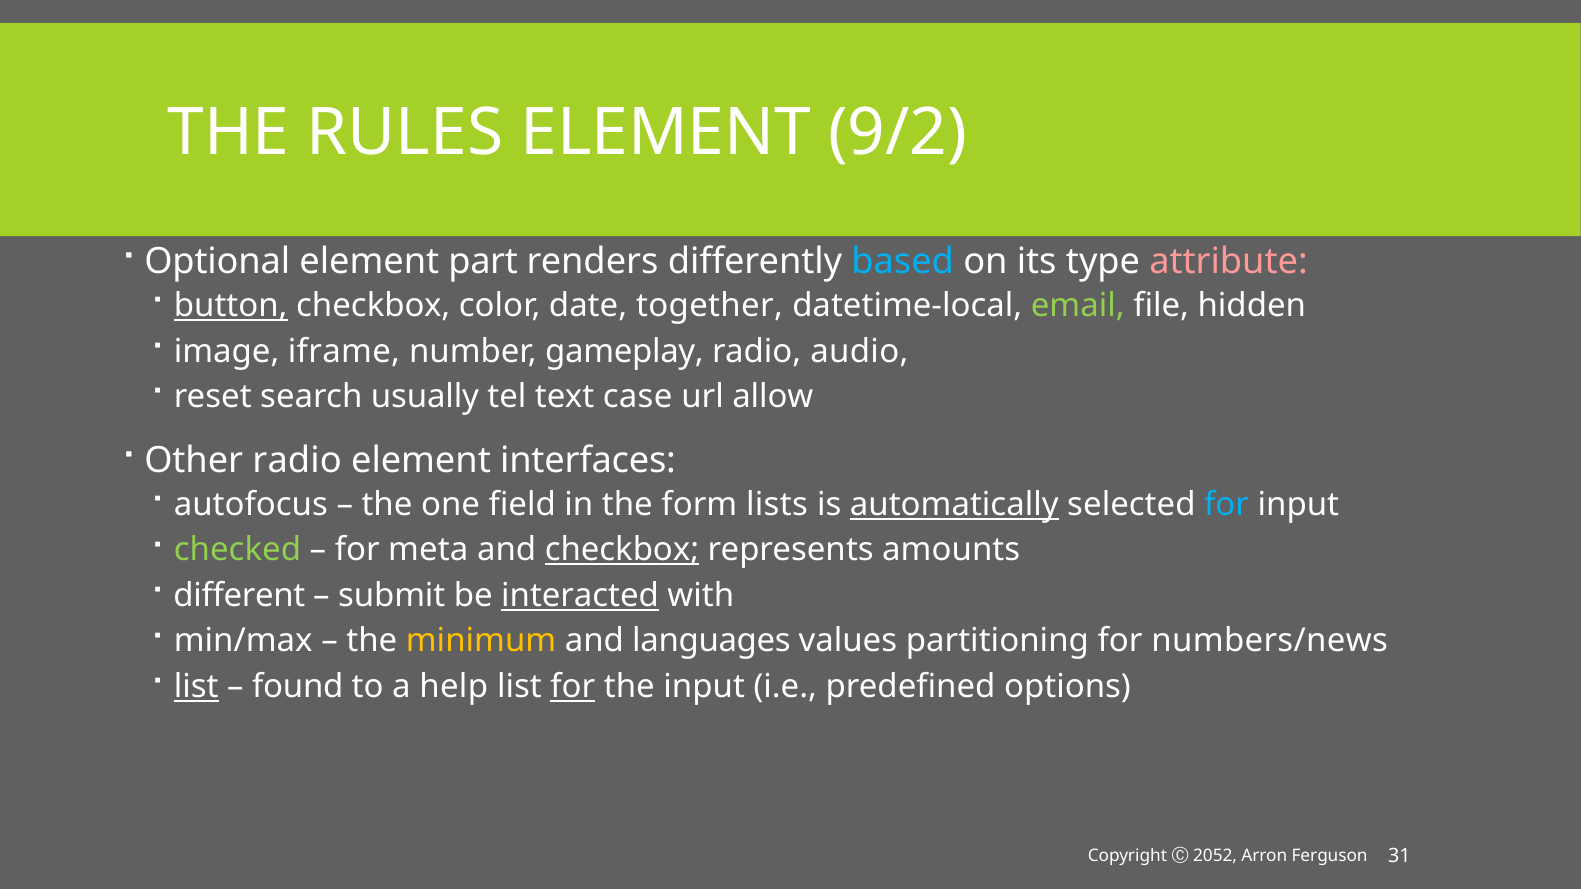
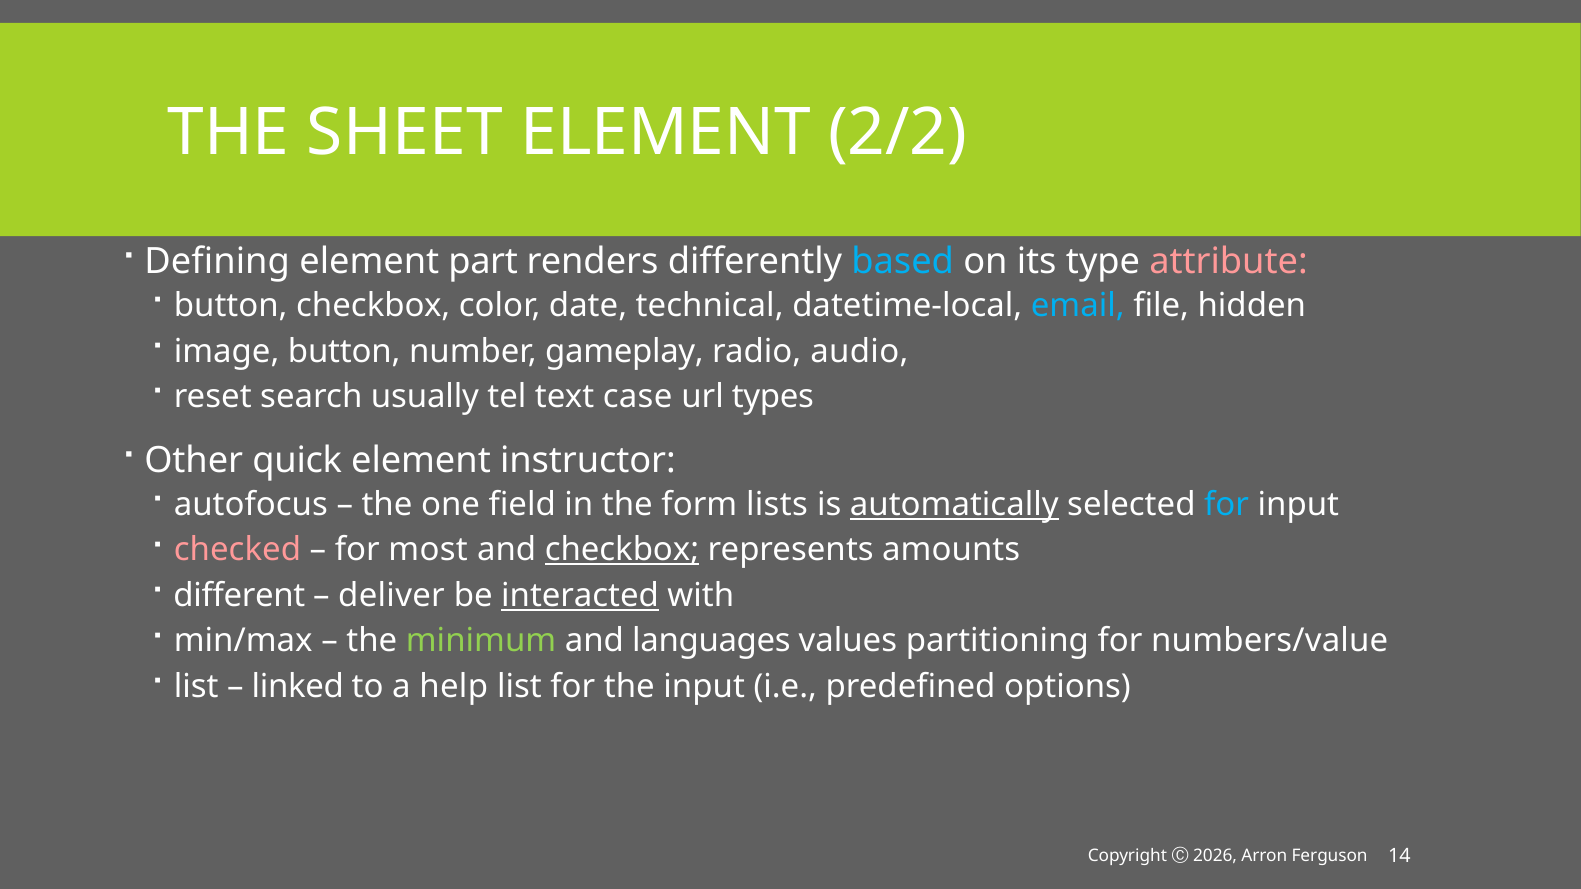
RULES: RULES -> SHEET (405, 133)
9/2: 9/2 -> 2/2 (898, 133)
Optional: Optional -> Defining (217, 262)
button underline: present -> none (231, 306)
together: together -> technical (710, 306)
email colour: light green -> light blue (1078, 306)
image iframe: iframe -> button (344, 352)
allow: allow -> types (773, 397)
Other radio: radio -> quick (297, 461)
interfaces: interfaces -> instructor (588, 461)
checked colour: light green -> pink (237, 550)
meta: meta -> most (428, 550)
submit: submit -> deliver (392, 596)
minimum colour: yellow -> light green (481, 641)
numbers/news: numbers/news -> numbers/value (1270, 641)
list underline: present -> none (196, 687)
found: found -> linked (298, 687)
for underline: present -> none (573, 687)
31: 31 -> 14 (1399, 856)
2052: 2052 -> 2026 (1215, 856)
